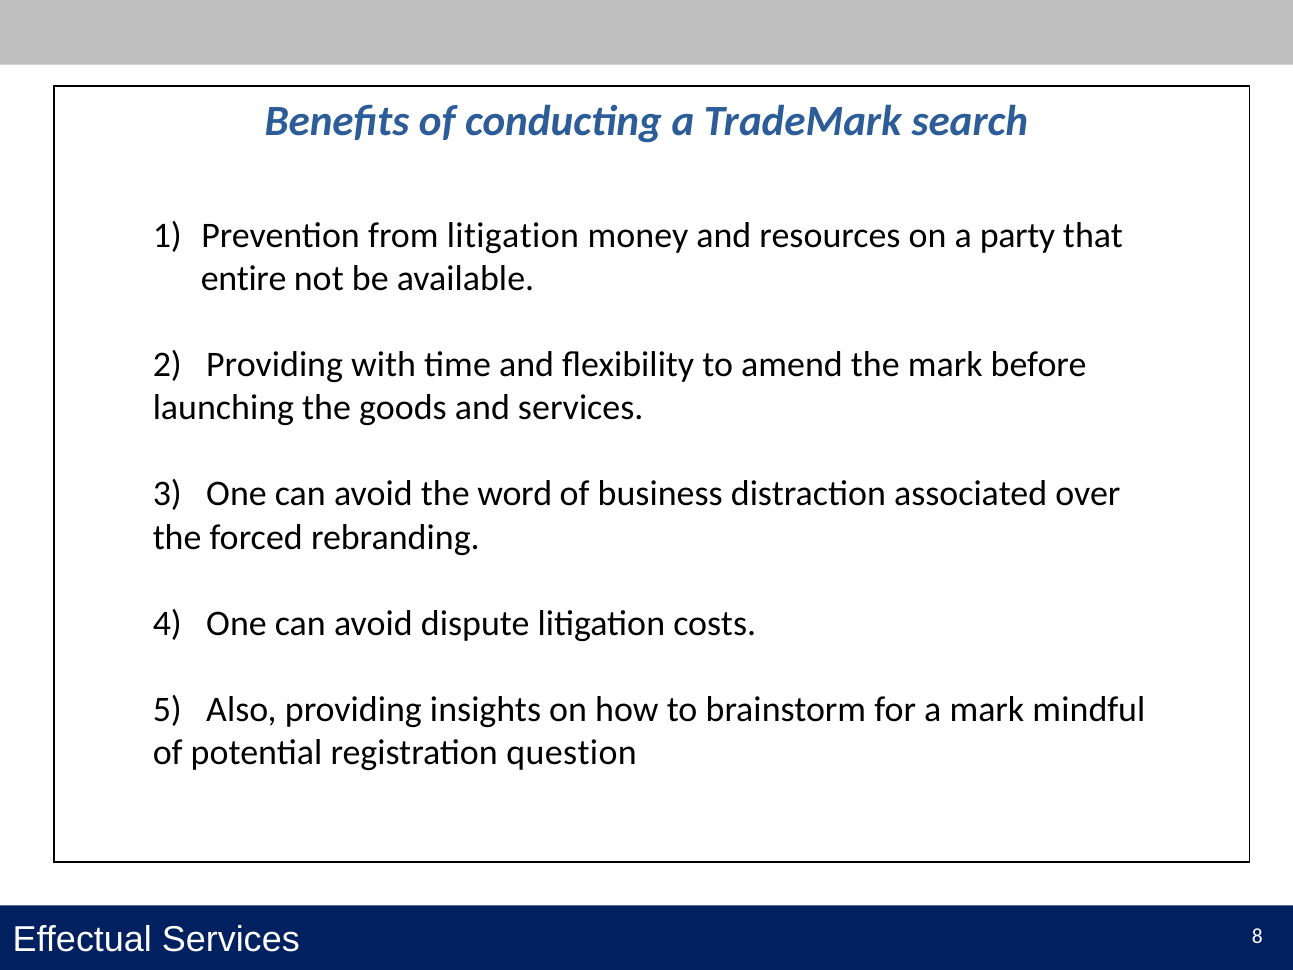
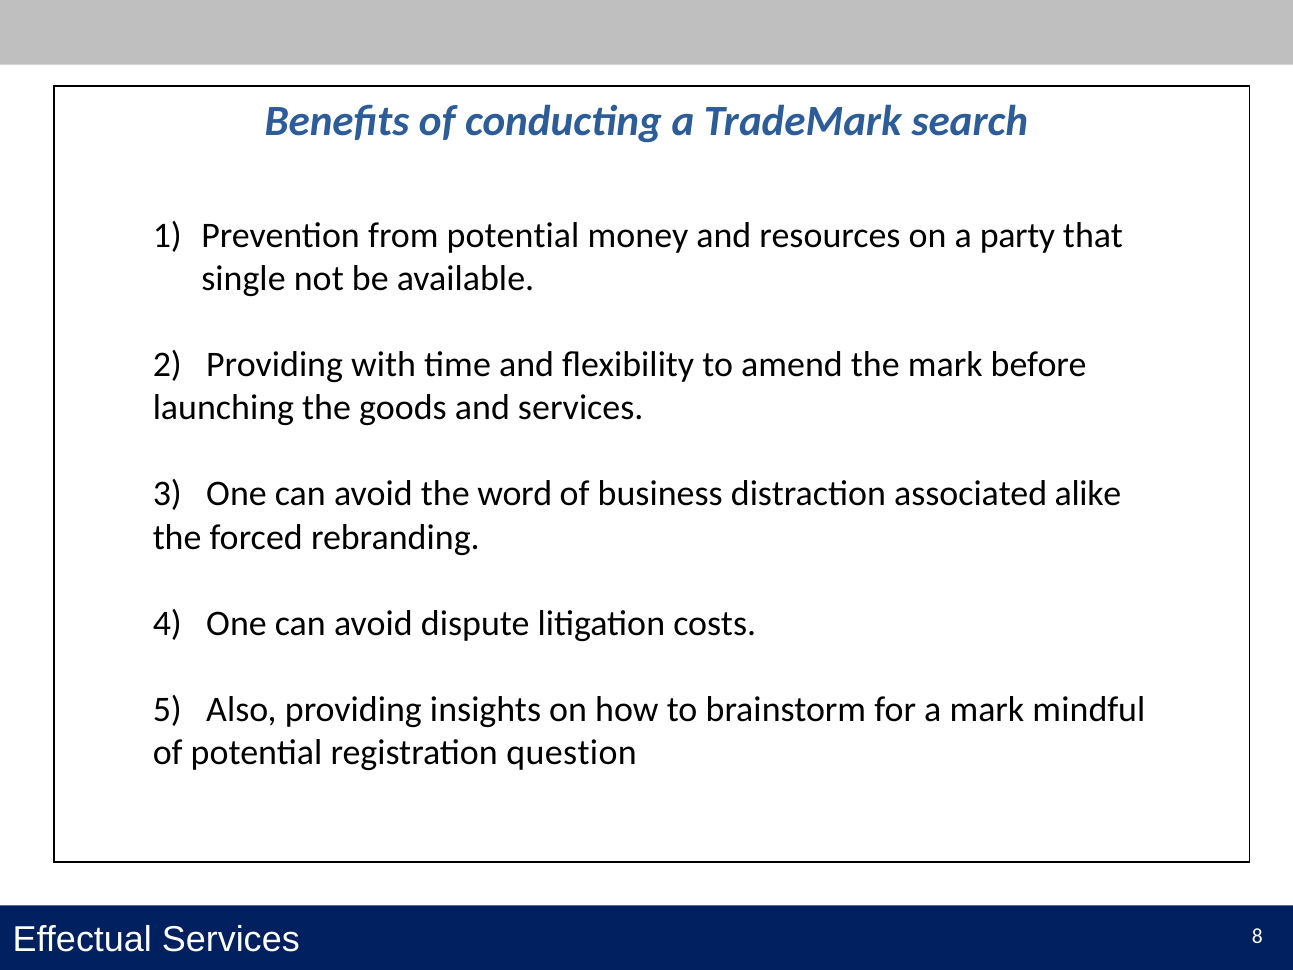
from litigation: litigation -> potential (513, 235)
entire: entire -> single (243, 278)
over: over -> alike (1088, 494)
